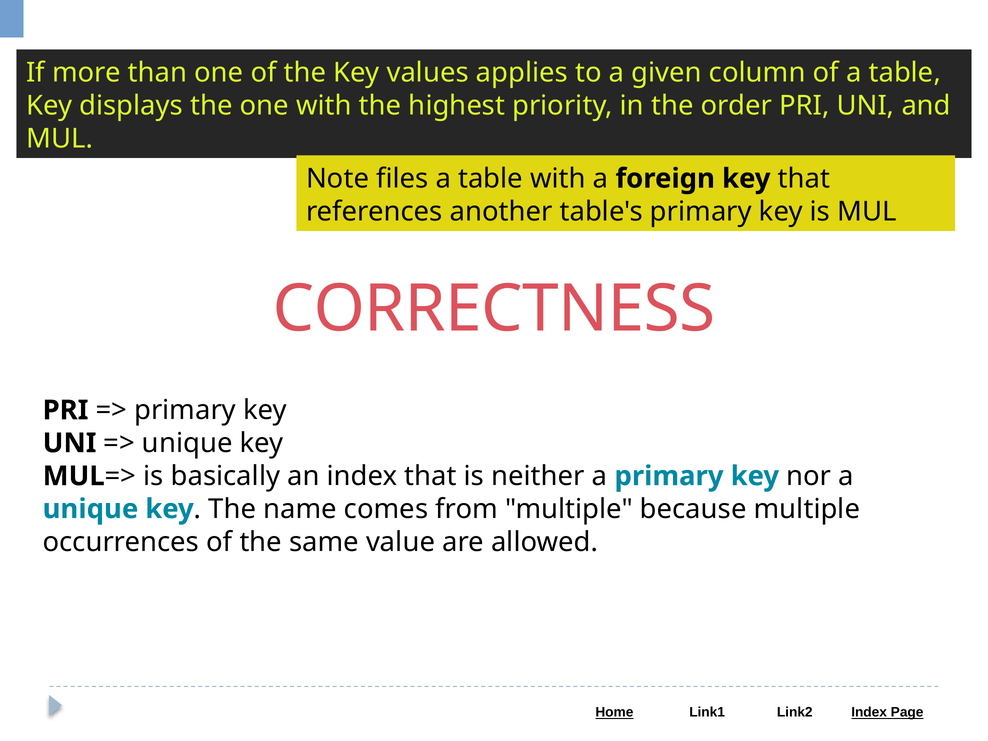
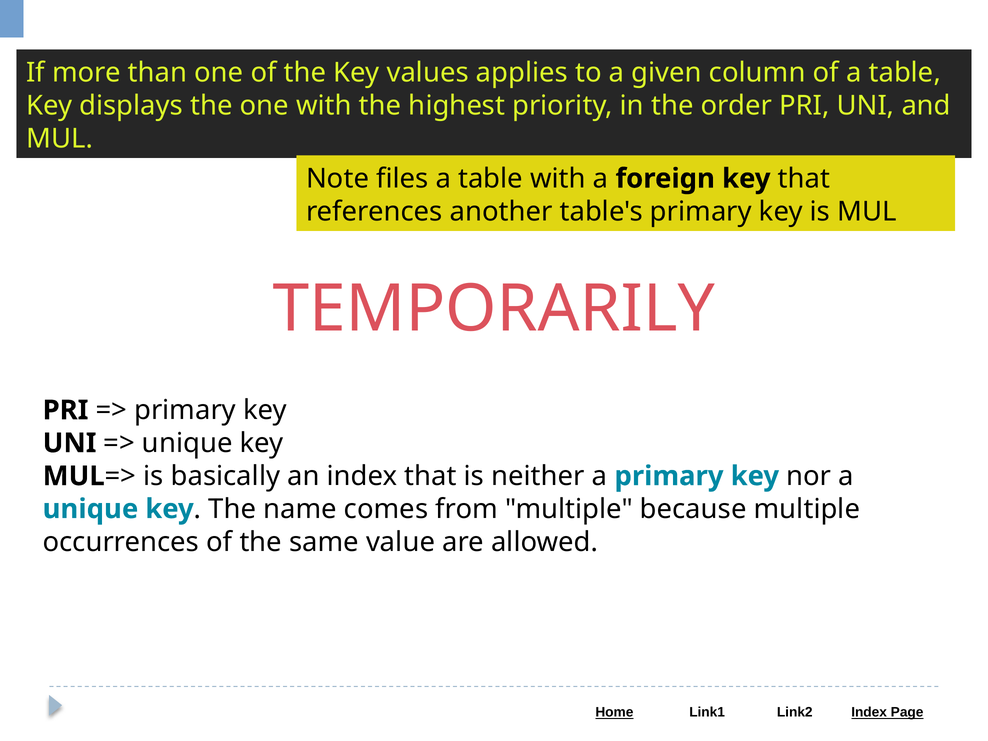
CORRECTNESS: CORRECTNESS -> TEMPORARILY (494, 309)
